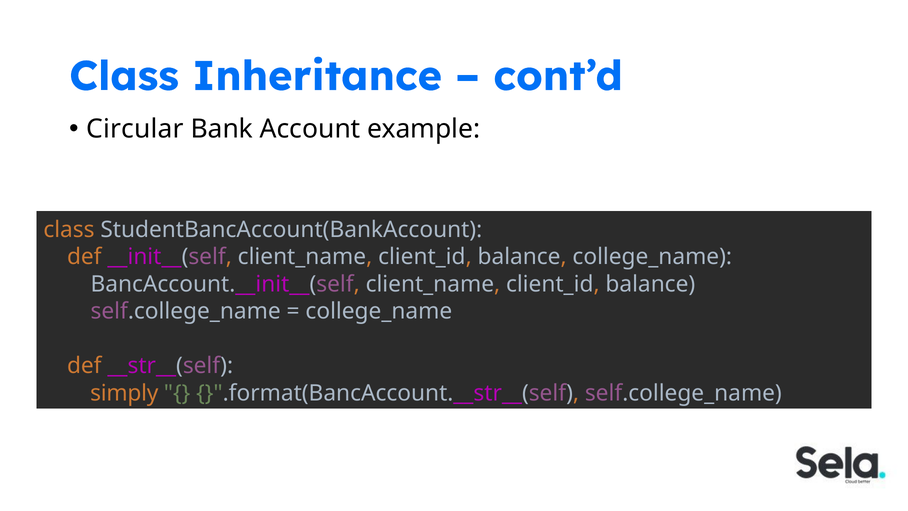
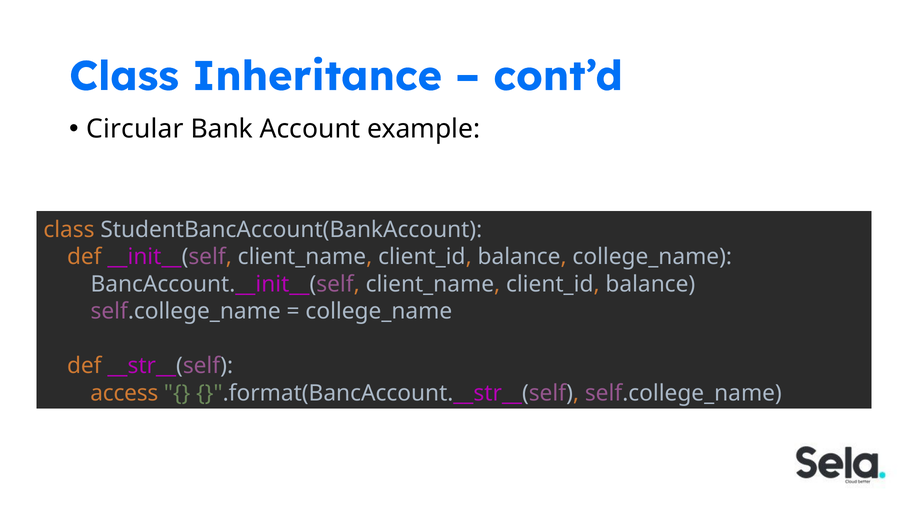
simply: simply -> access (124, 393)
